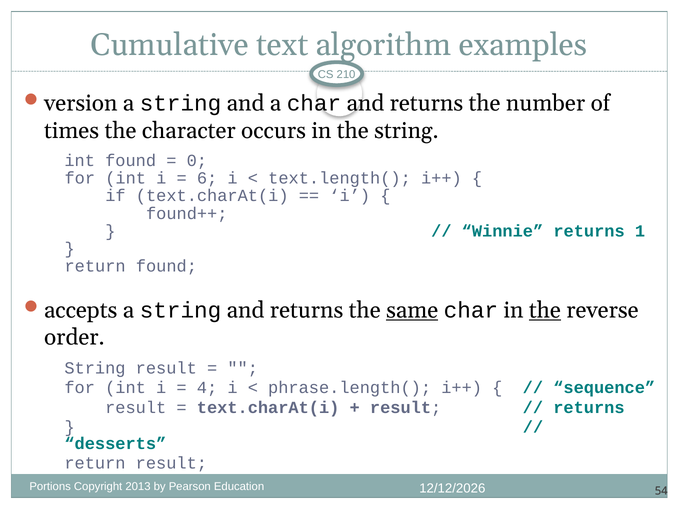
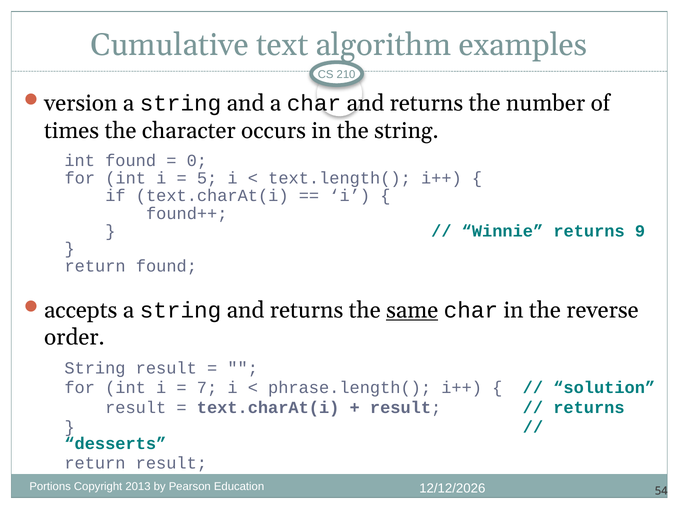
6: 6 -> 5 (207, 178)
1: 1 -> 9 (640, 231)
the underline: present -> none (545, 310)
4: 4 -> 7 (207, 388)
sequence: sequence -> solution (604, 388)
